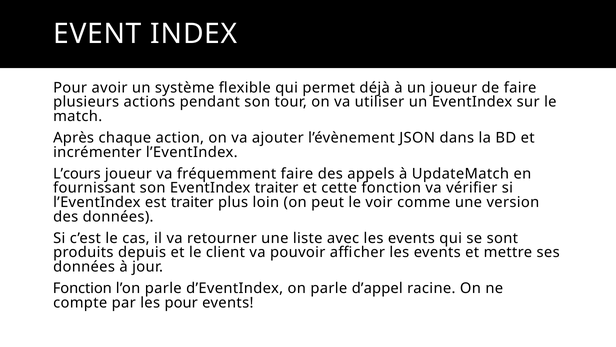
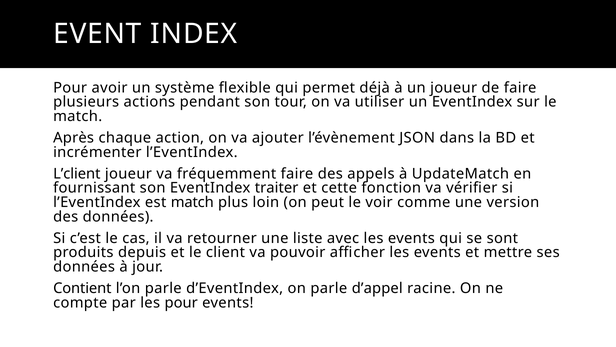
L’cours: L’cours -> L’client (77, 173)
est traiter: traiter -> match (192, 202)
Fonction: Fonction -> Contient (82, 288)
